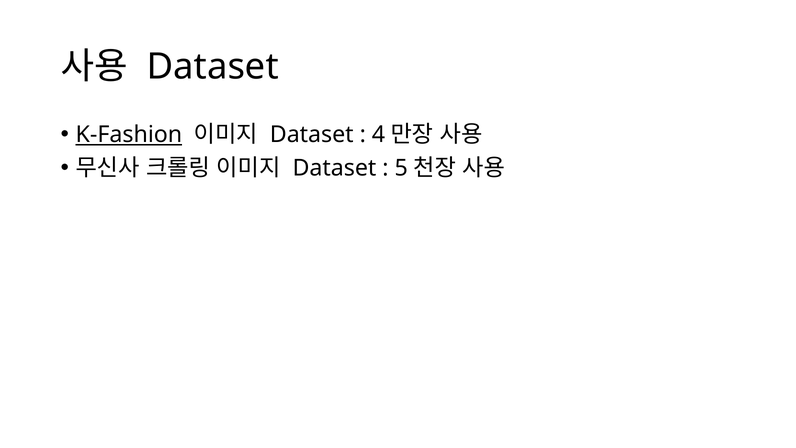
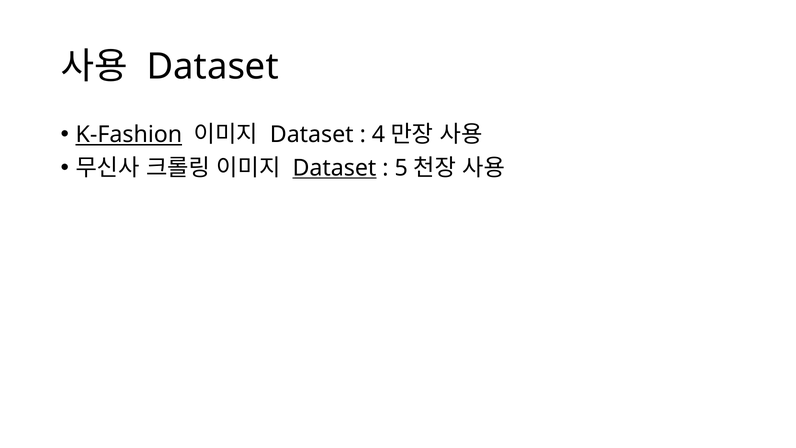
Dataset underline: none -> present (334, 168)
